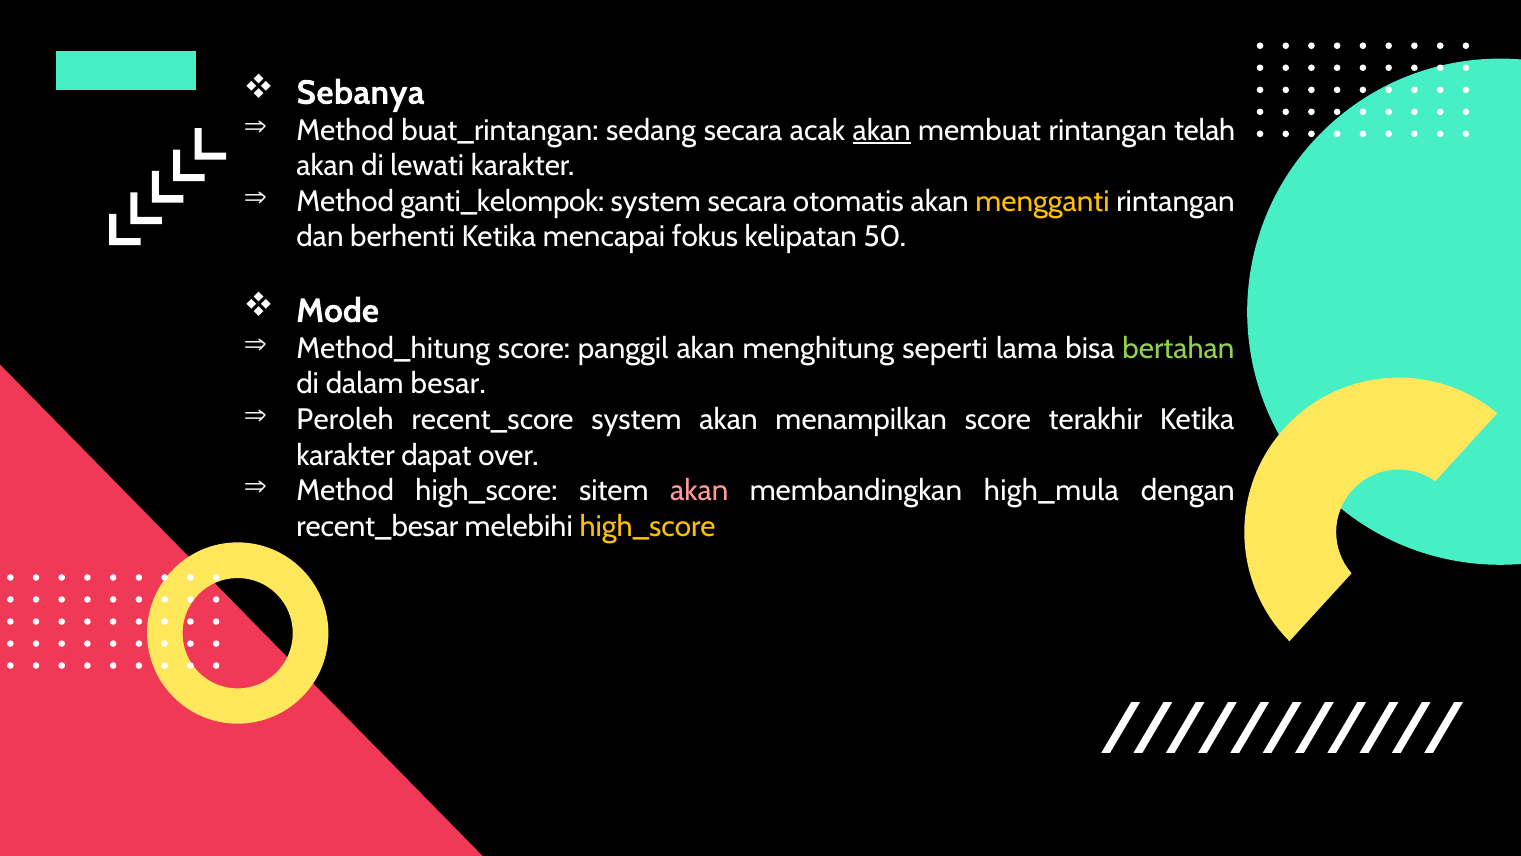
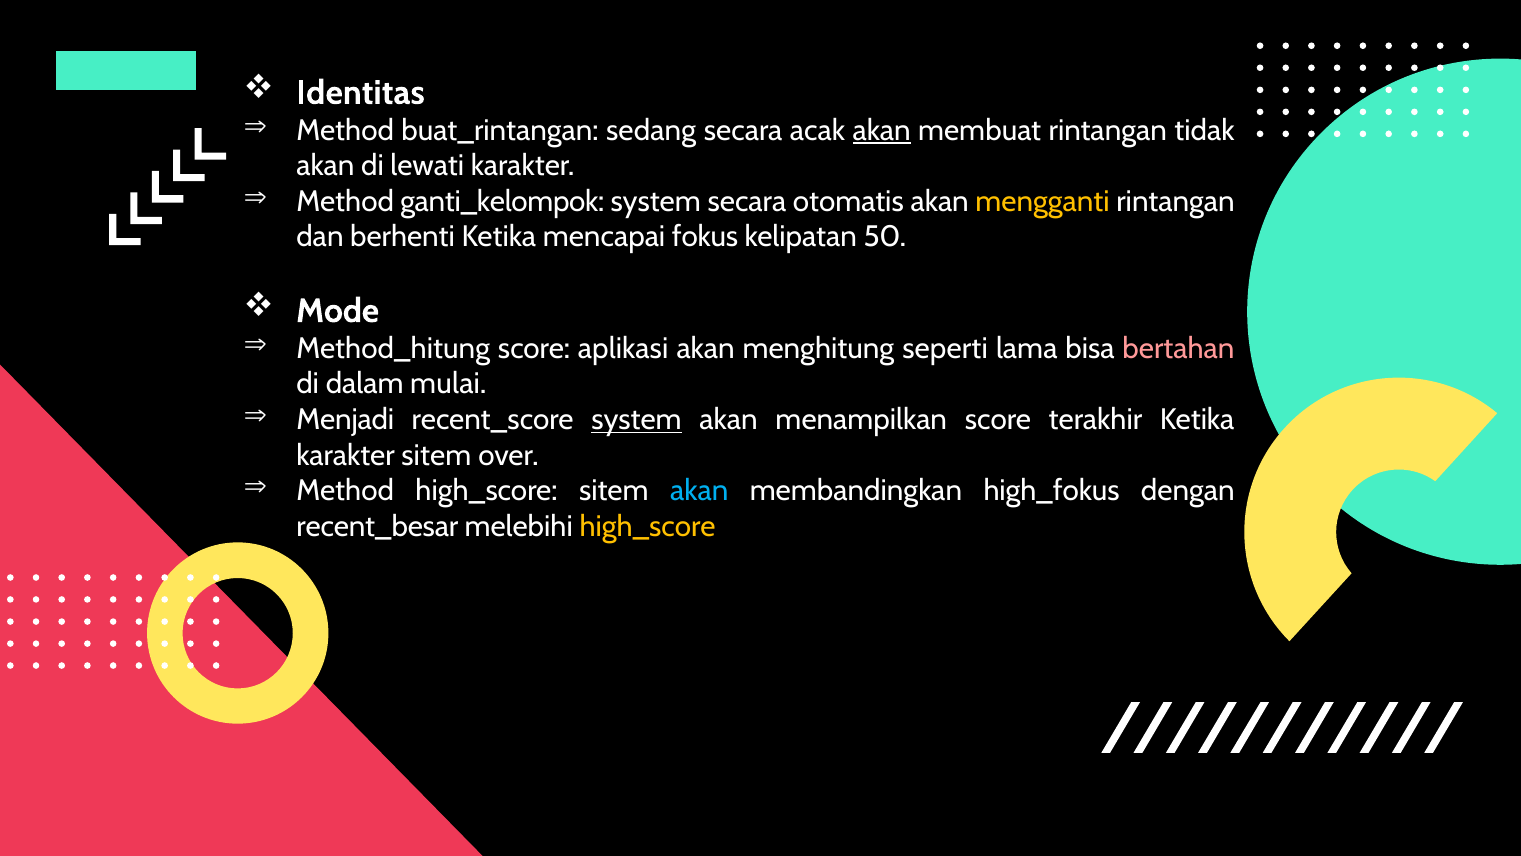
Sebanya: Sebanya -> Identitas (361, 93)
telah: telah -> tidak (1204, 130)
panggil: panggil -> aplikasi (623, 349)
bertahan colour: light green -> pink (1178, 349)
besar: besar -> mulai (448, 384)
Peroleh: Peroleh -> Menjadi (345, 420)
system underline: none -> present (636, 420)
karakter dapat: dapat -> sitem (436, 455)
akan colour: pink -> light blue (699, 491)
high_mula: high_mula -> high_fokus (1052, 491)
